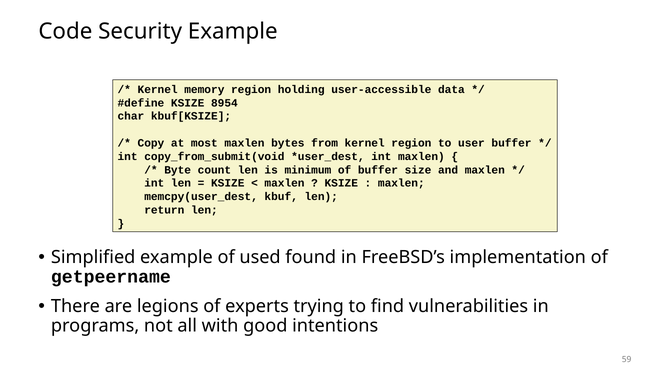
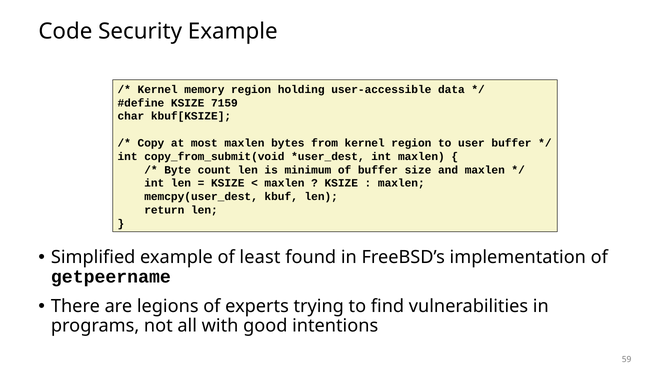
8954: 8954 -> 7159 (224, 103)
used: used -> least (260, 257)
